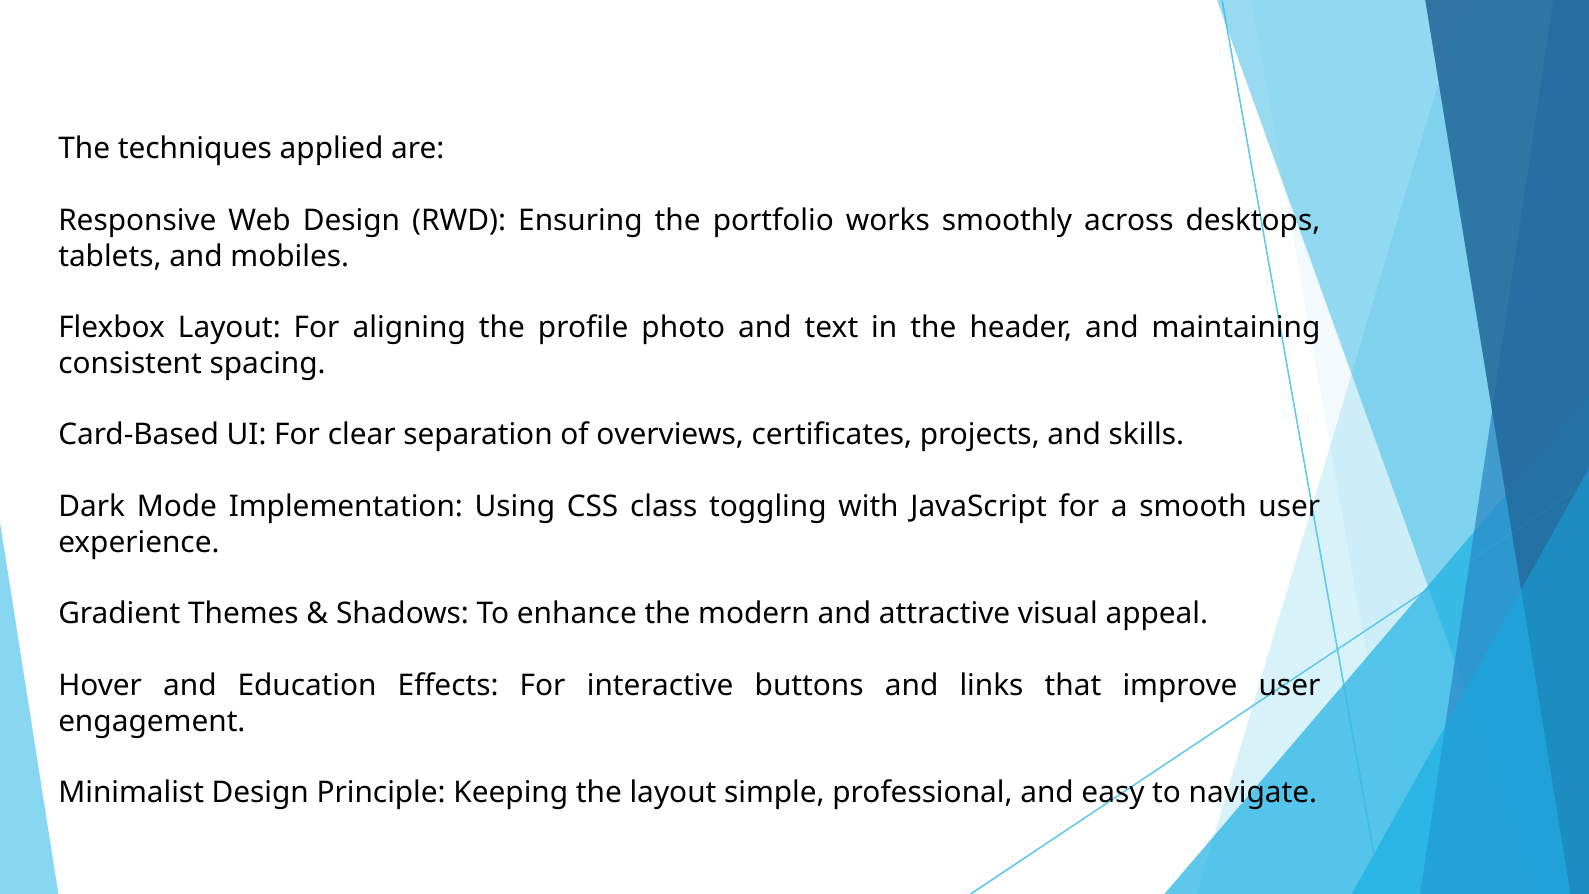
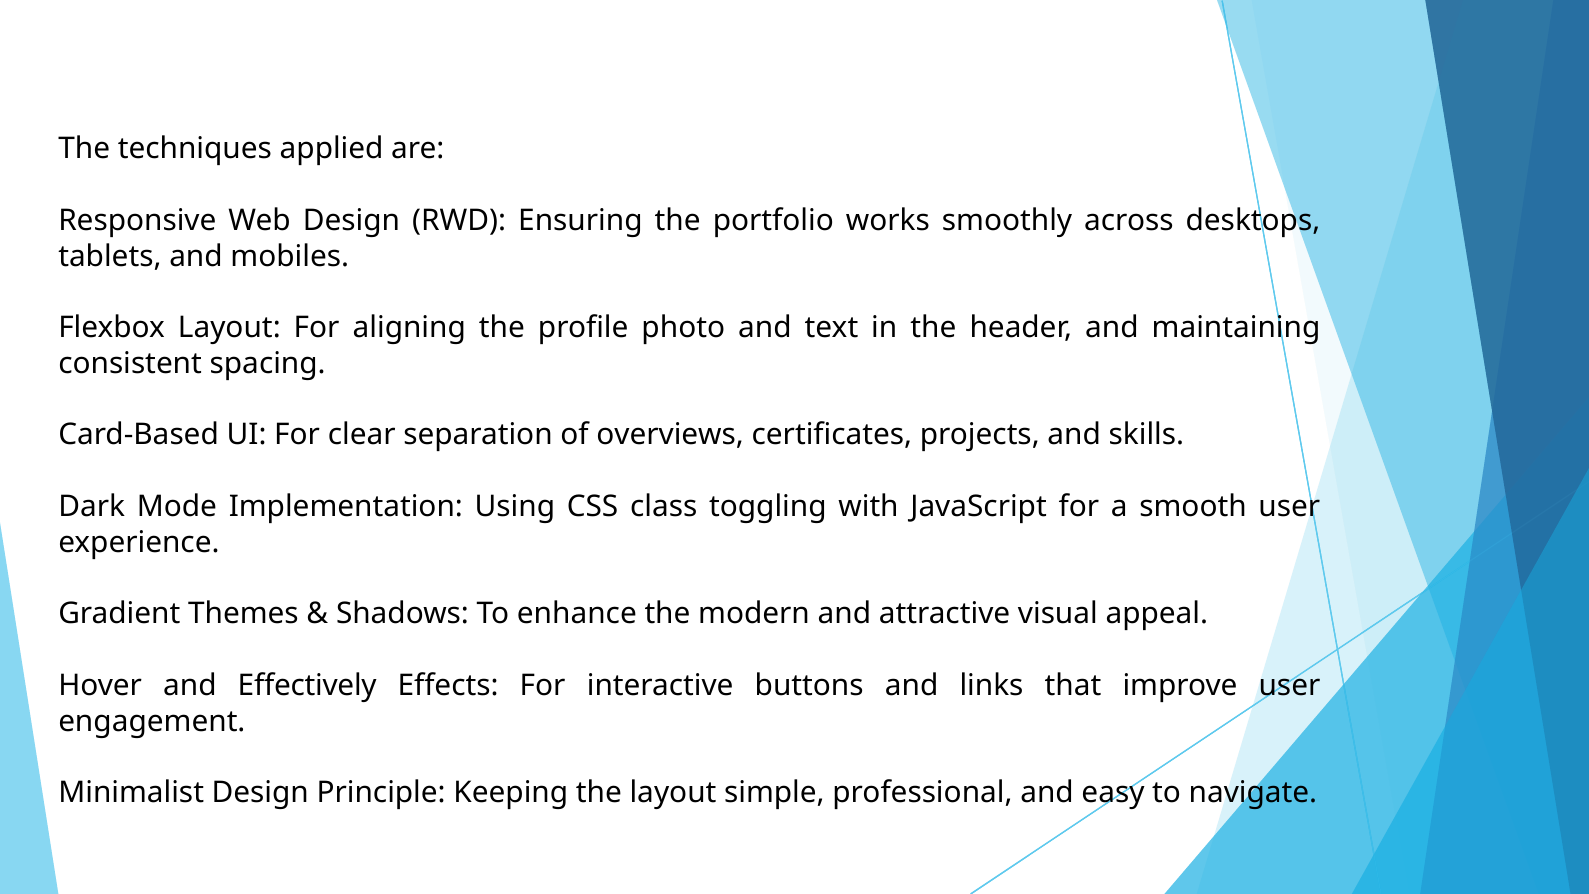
Education: Education -> Effectively (307, 685)
